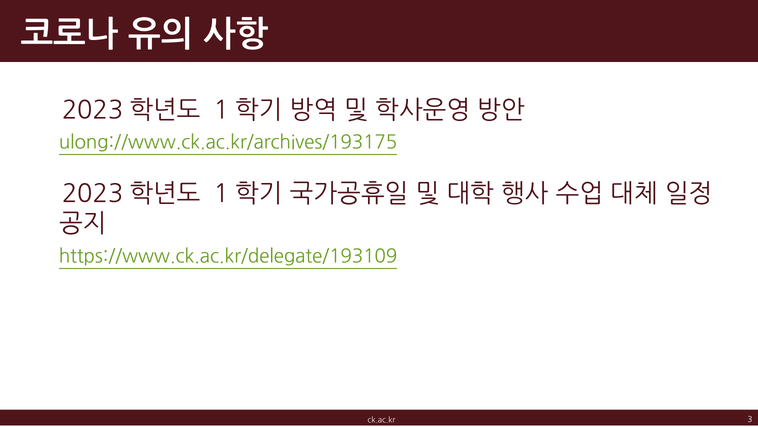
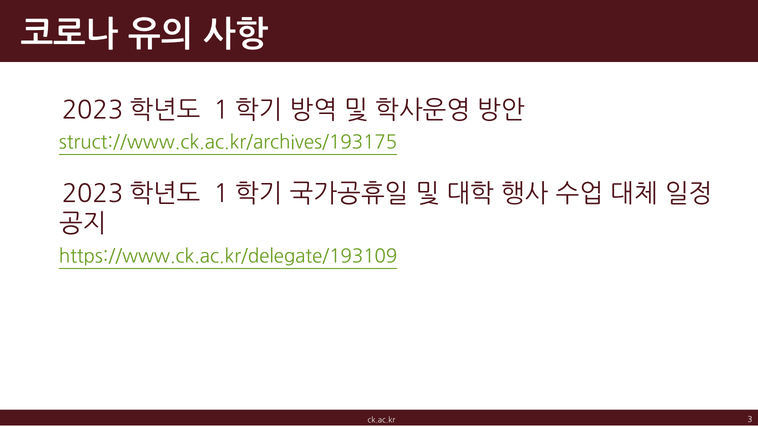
ulong://www.ck.ac.kr/archives/193175: ulong://www.ck.ac.kr/archives/193175 -> struct://www.ck.ac.kr/archives/193175 (228, 142)
